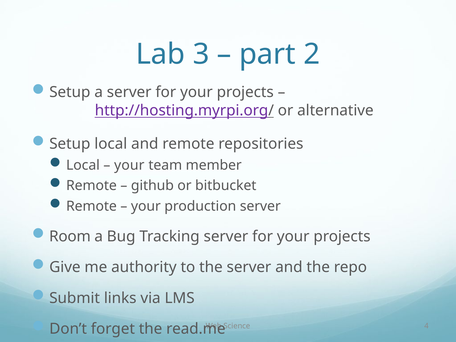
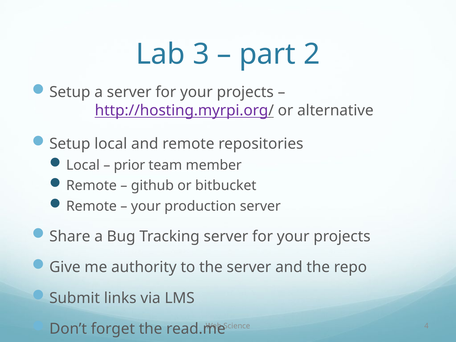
your: your -> prior (129, 165)
Room: Room -> Share (70, 236)
